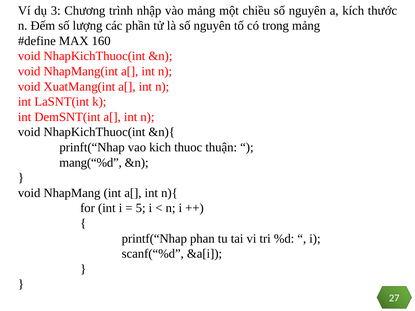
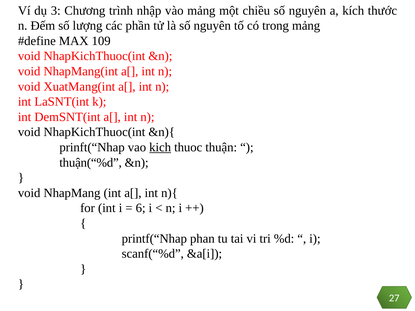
160: 160 -> 109 (101, 41)
kich underline: none -> present (160, 147)
mang(“%d: mang(“%d -> thuận(“%d (91, 163)
5: 5 -> 6 (141, 208)
